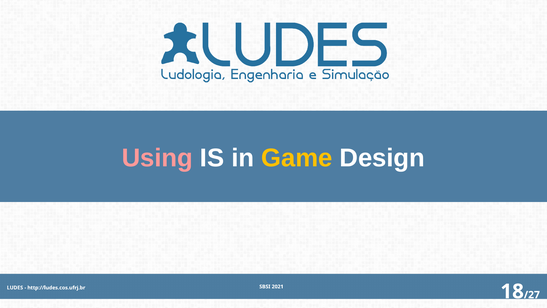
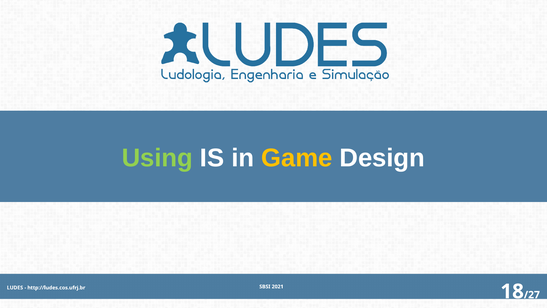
Using colour: pink -> light green (157, 158)
